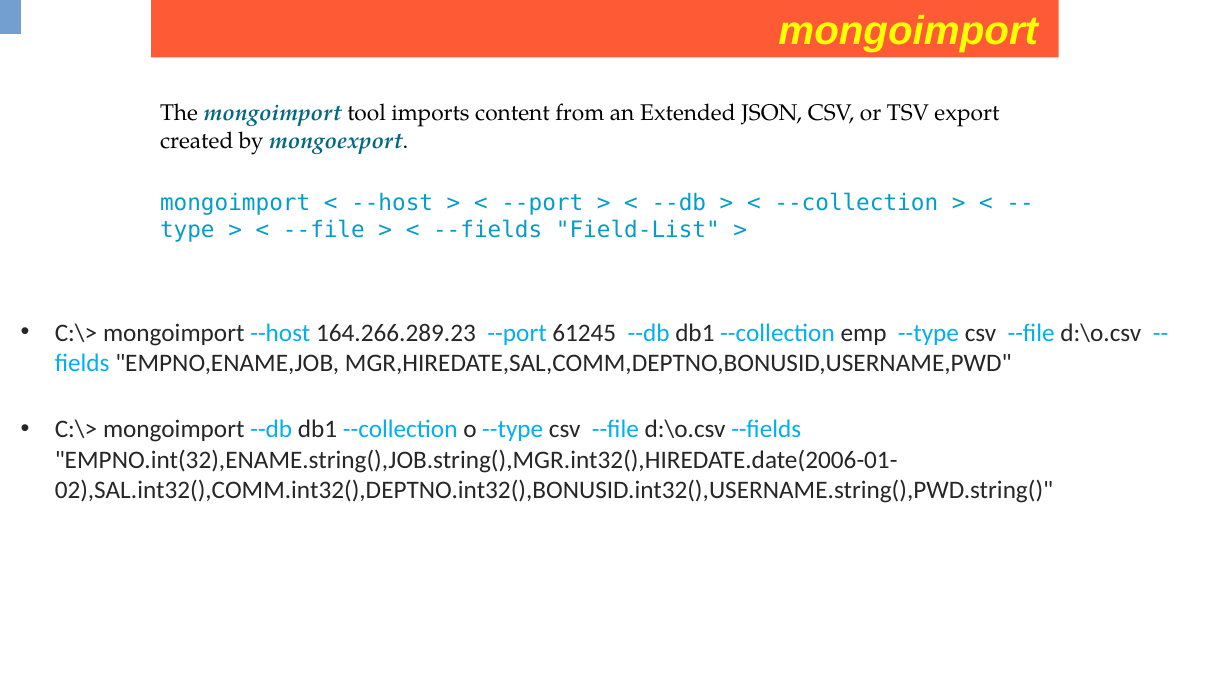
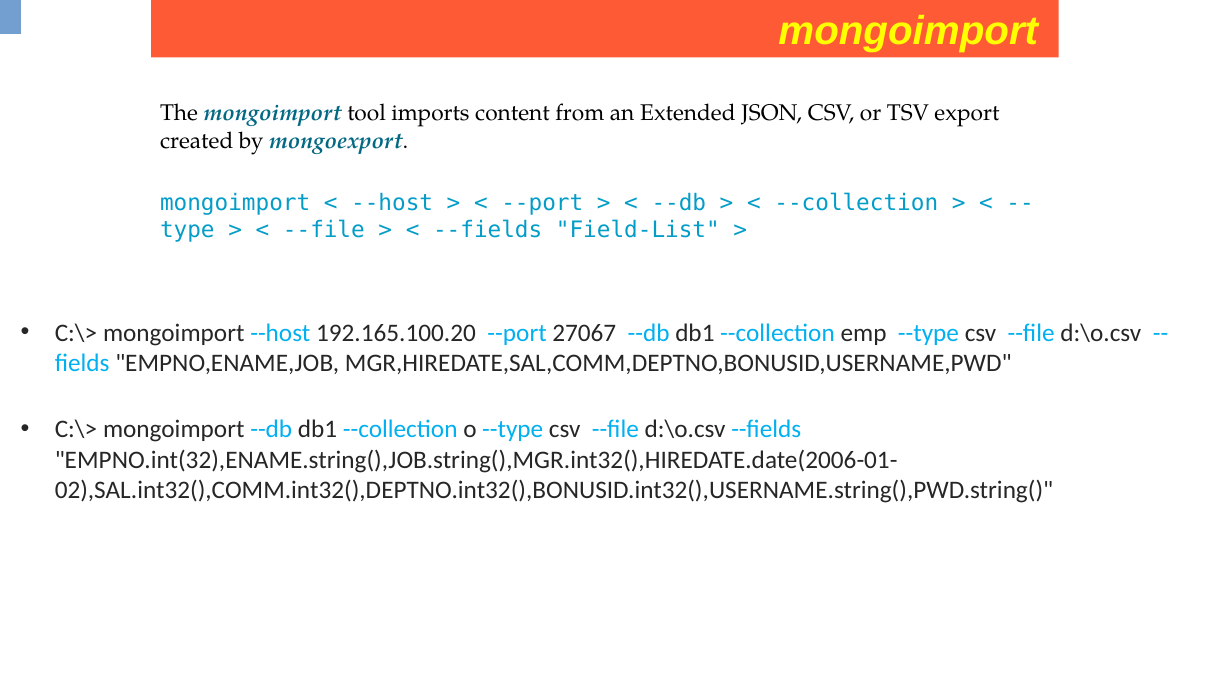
164.266.289.23: 164.266.289.23 -> 192.165.100.20 (396, 333)
61245: 61245 -> 27067 (584, 333)
